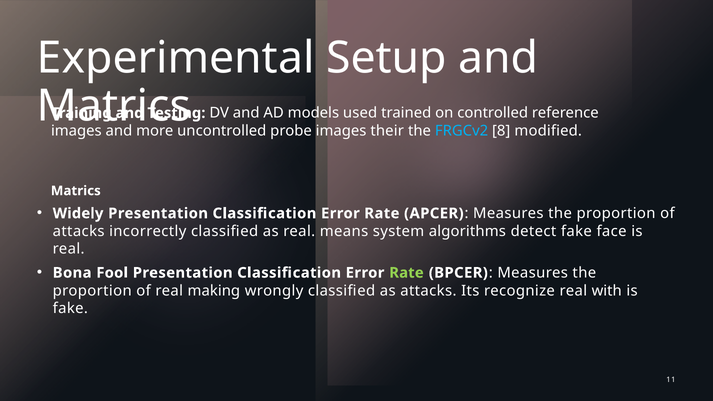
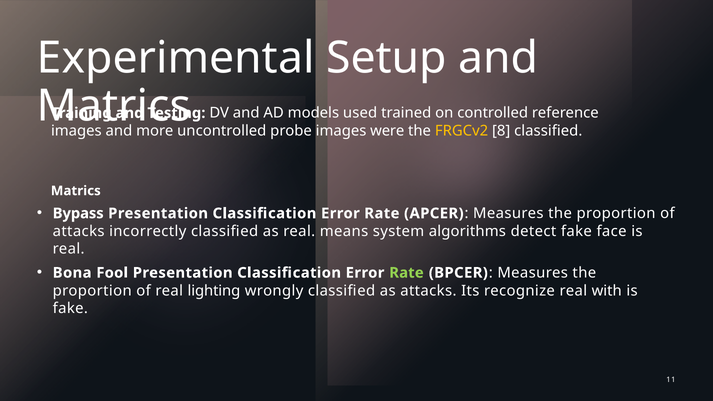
their: their -> were (387, 131)
FRGCv2 colour: light blue -> yellow (462, 131)
8 modified: modified -> classified (548, 131)
Widely: Widely -> Bypass (78, 213)
making: making -> lighting (214, 291)
